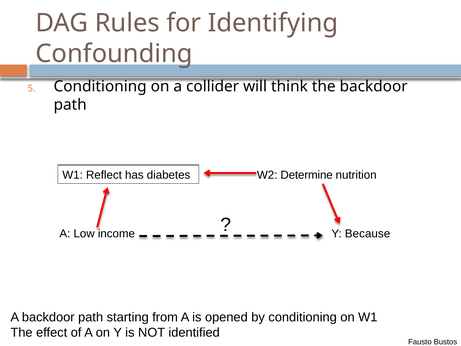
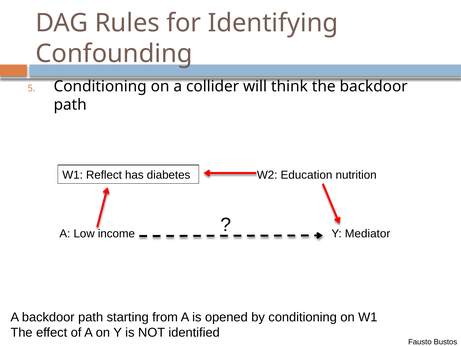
Determine: Determine -> Education (307, 175)
Because: Because -> Mediator (368, 233)
